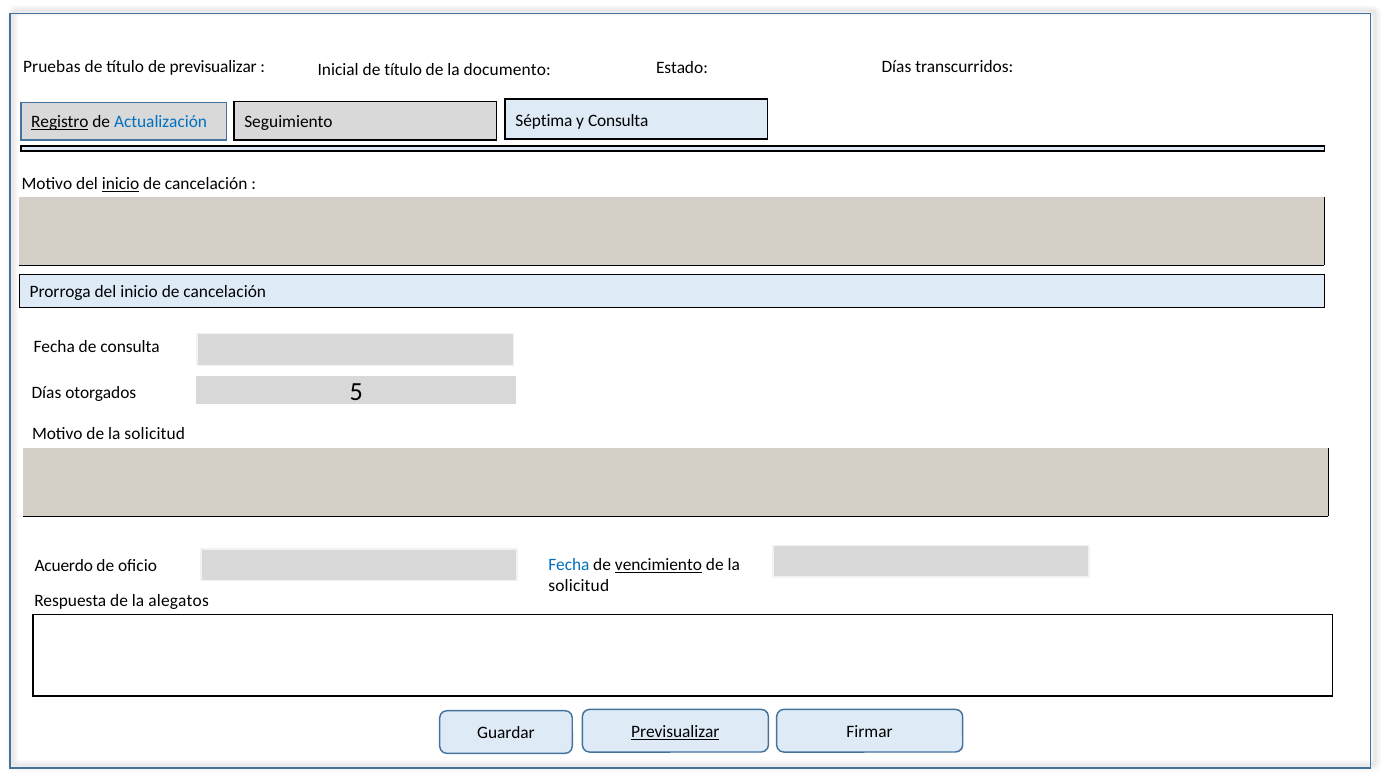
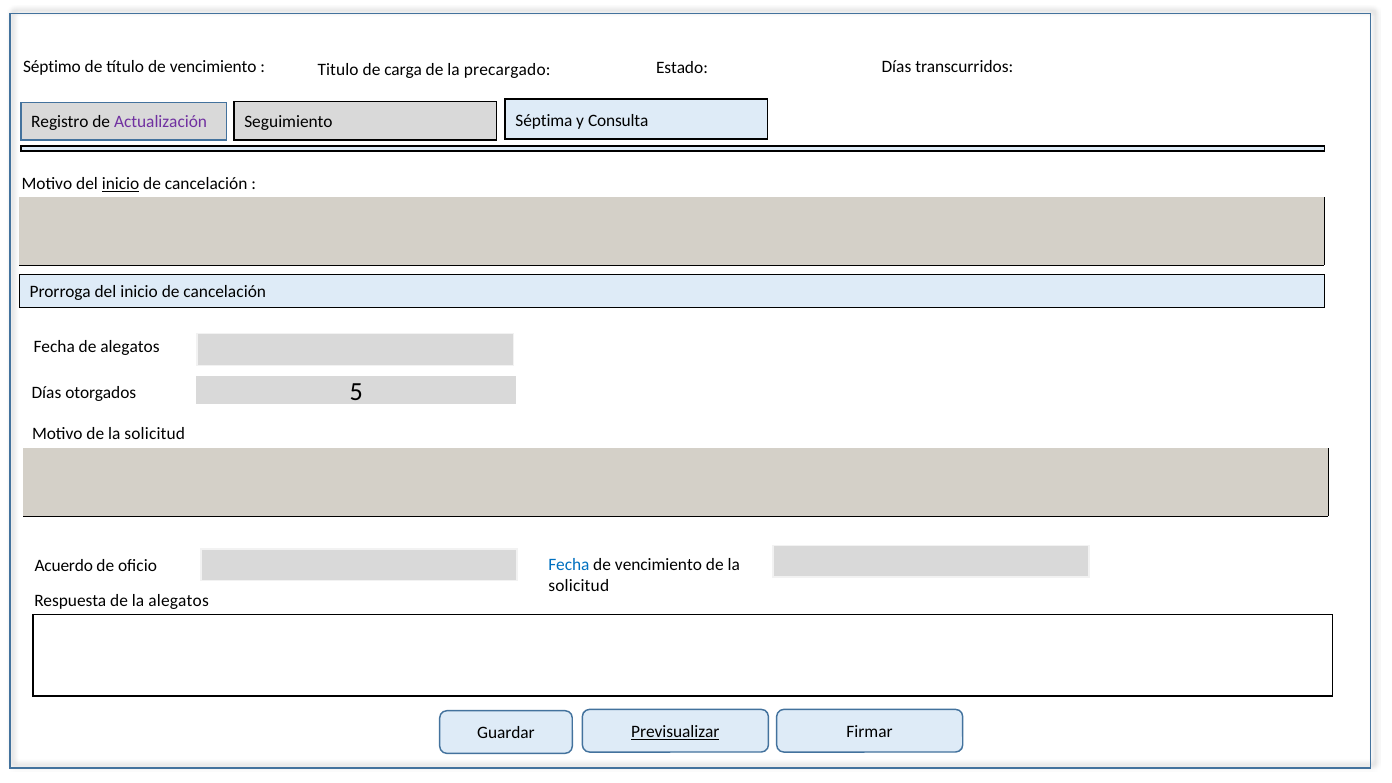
Pruebas: Pruebas -> Séptimo (52, 67)
título de previsualizar: previsualizar -> vencimiento (213, 67)
Inicial: Inicial -> Titulo (338, 69)
título: título -> carga (403, 69)
documento: documento -> precargado (507, 69)
Registro underline: present -> none (60, 122)
Actualización colour: blue -> purple (161, 122)
de consulta: consulta -> alegatos (130, 347)
vencimiento underline: present -> none (658, 565)
